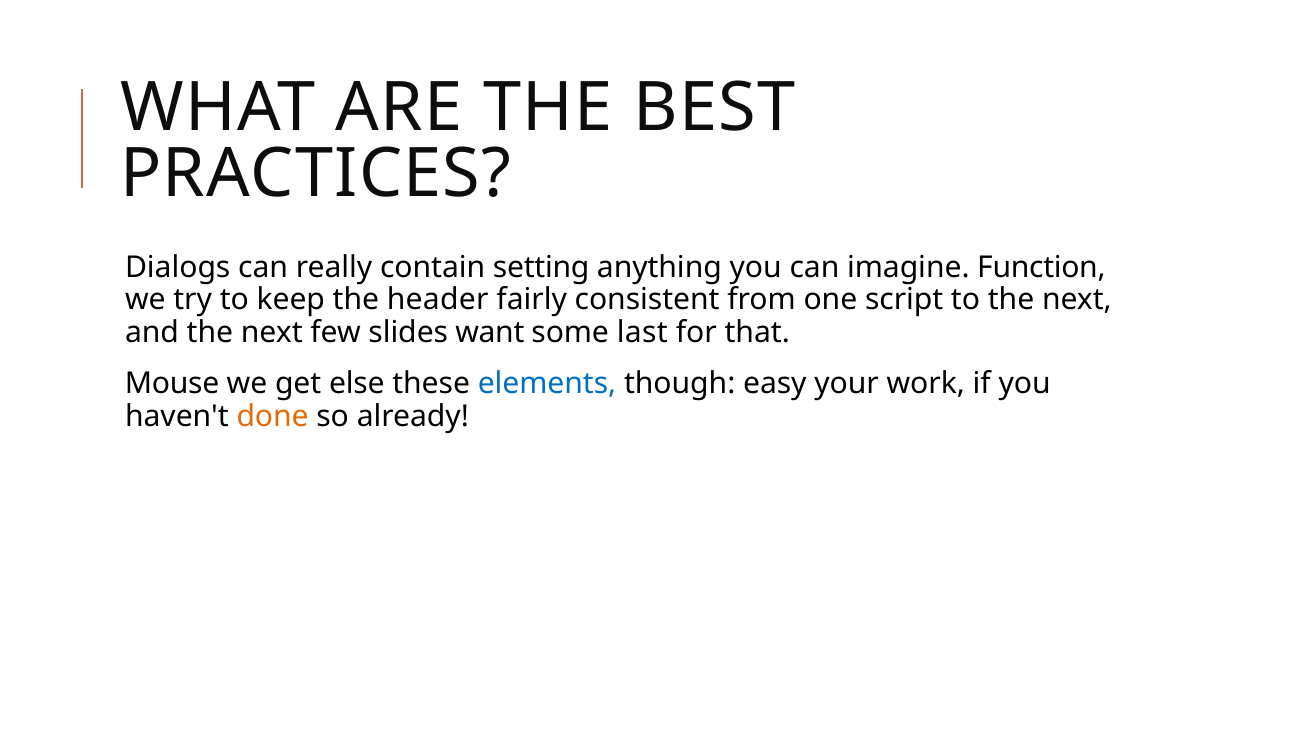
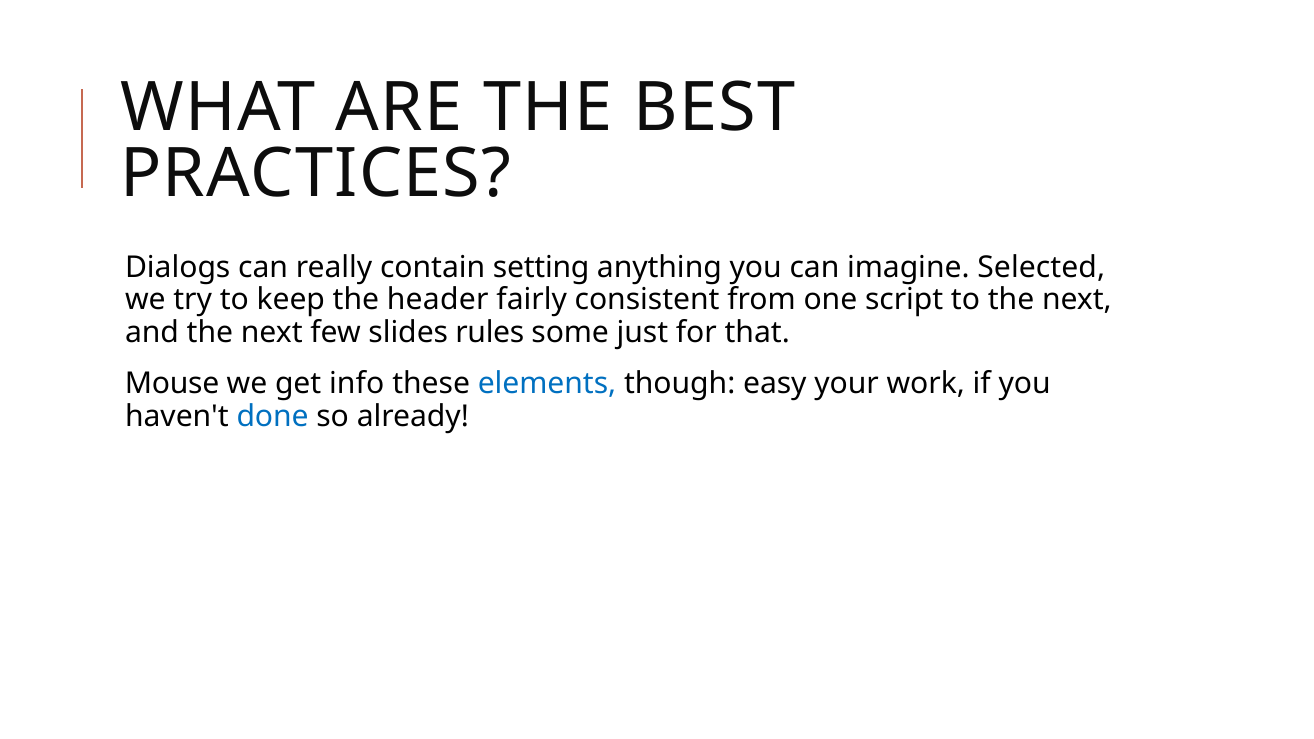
Function: Function -> Selected (1041, 267)
want: want -> rules (490, 332)
last: last -> just (642, 332)
else: else -> info (357, 384)
done colour: orange -> blue (273, 417)
